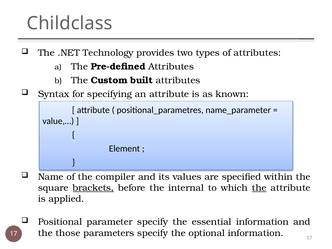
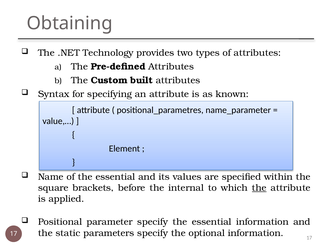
Childclass: Childclass -> Obtaining (70, 23)
of the compiler: compiler -> essential (115, 177)
brackets underline: present -> none (93, 188)
those: those -> static (68, 233)
